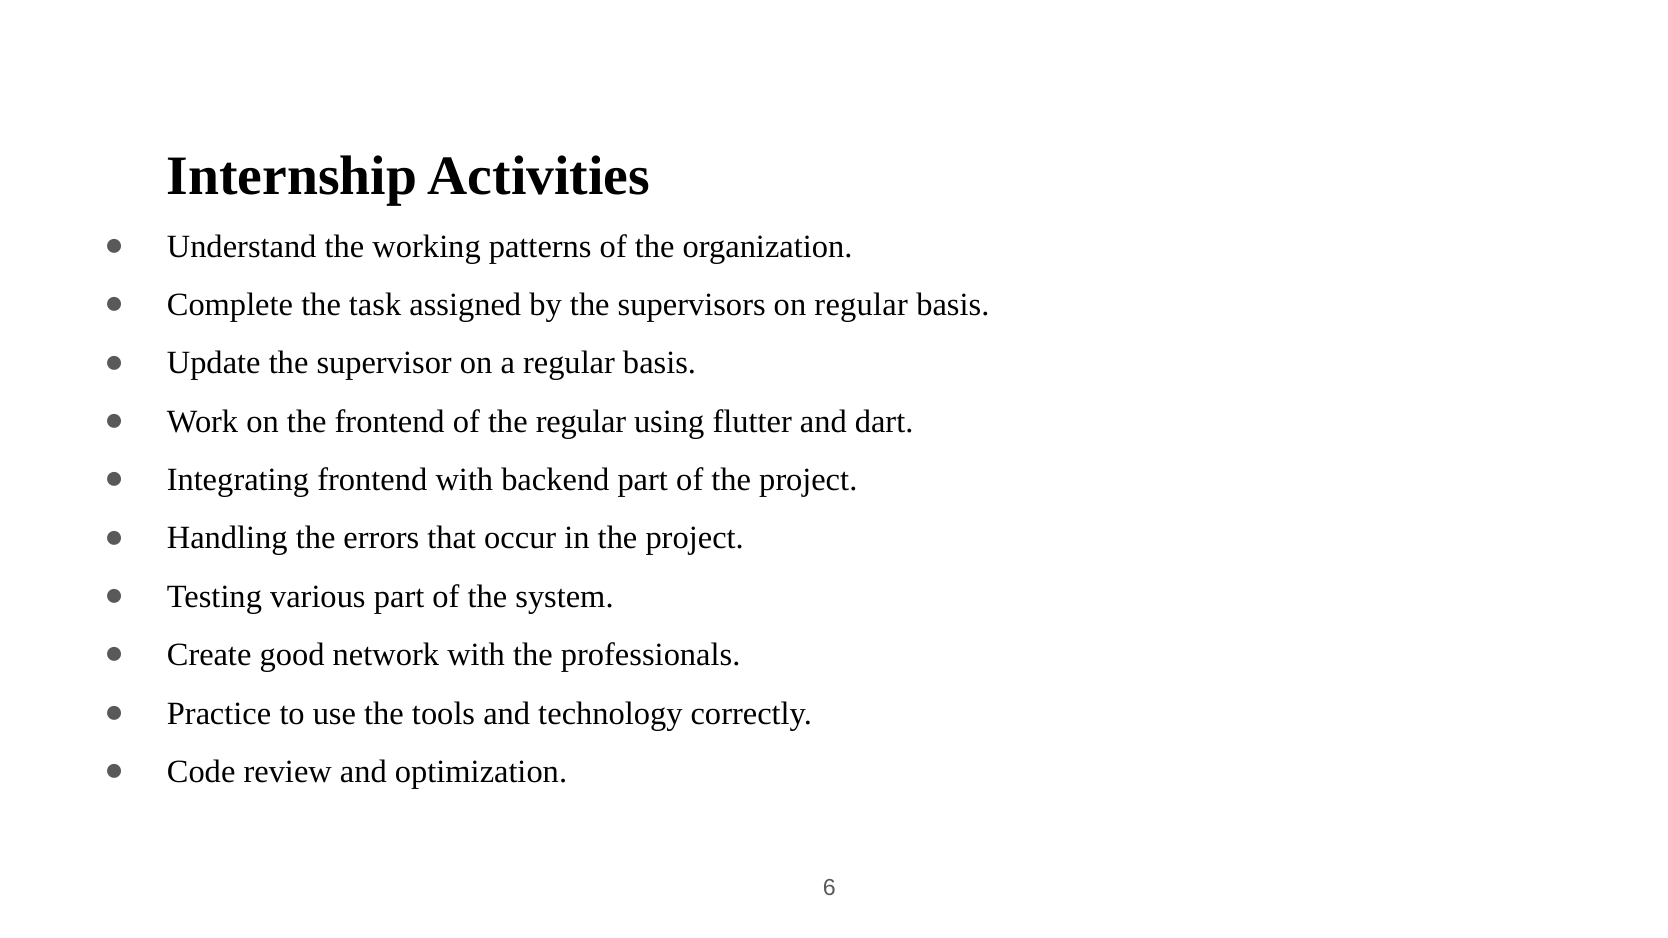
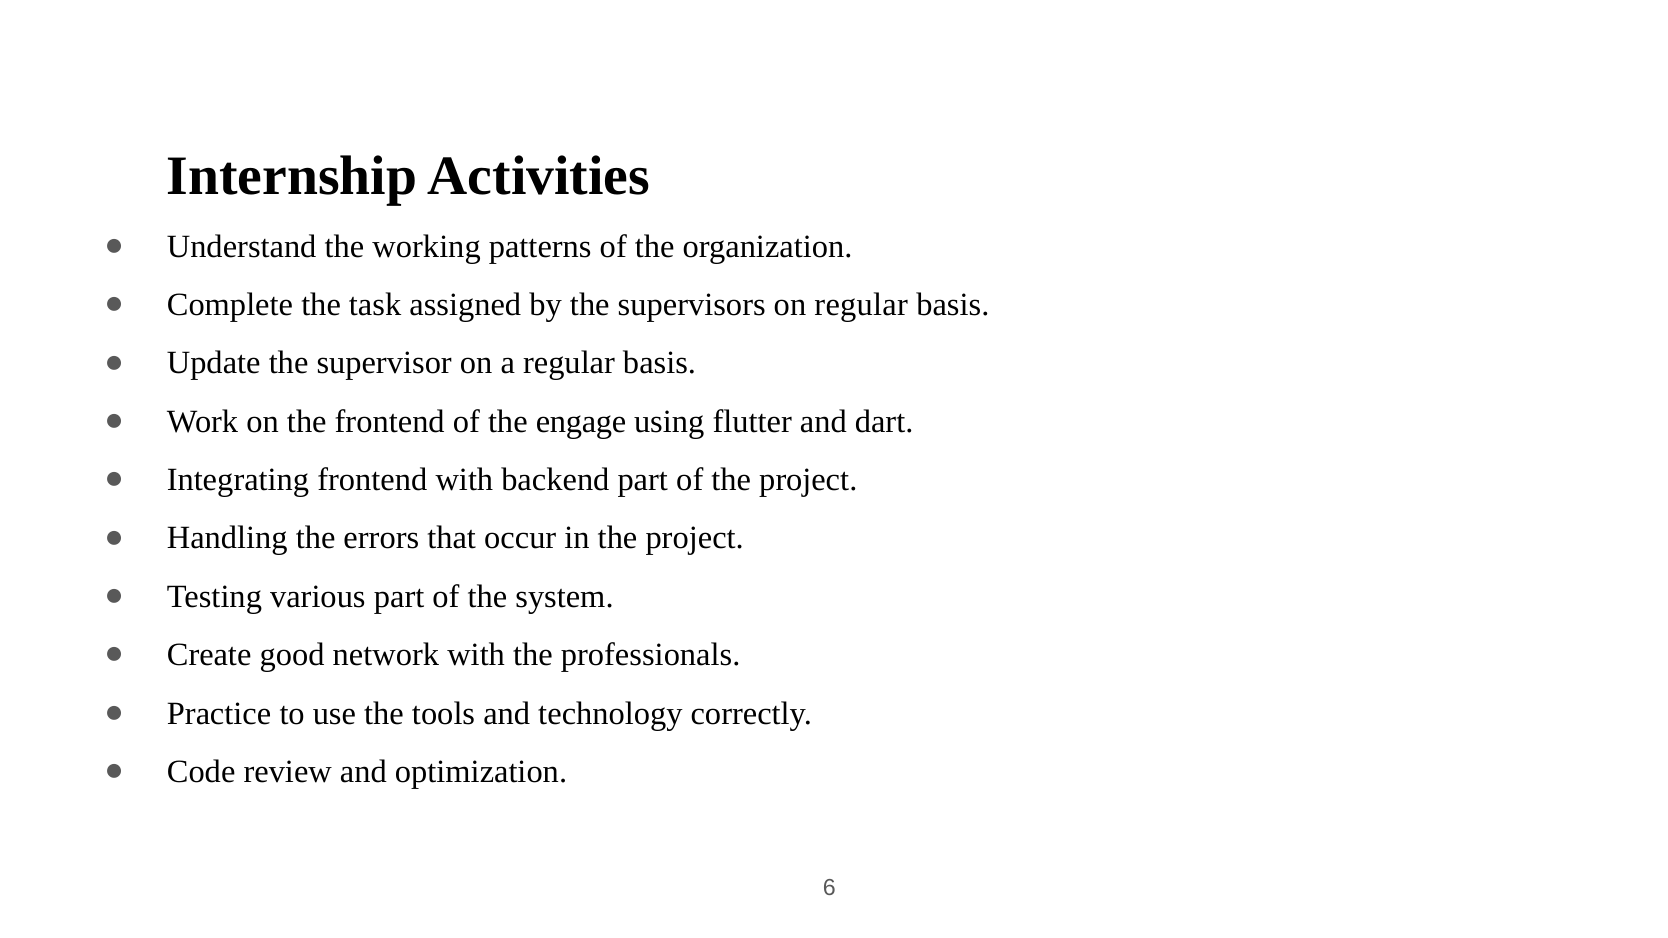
the regular: regular -> engage (581, 422)
